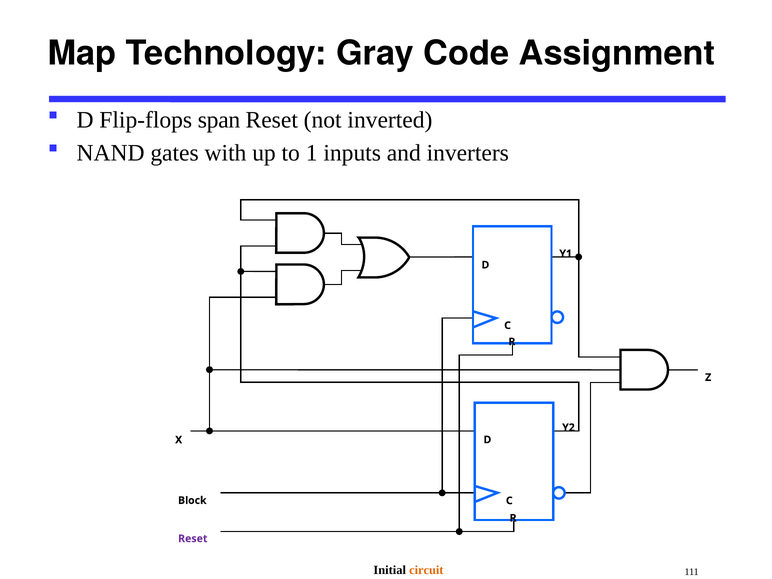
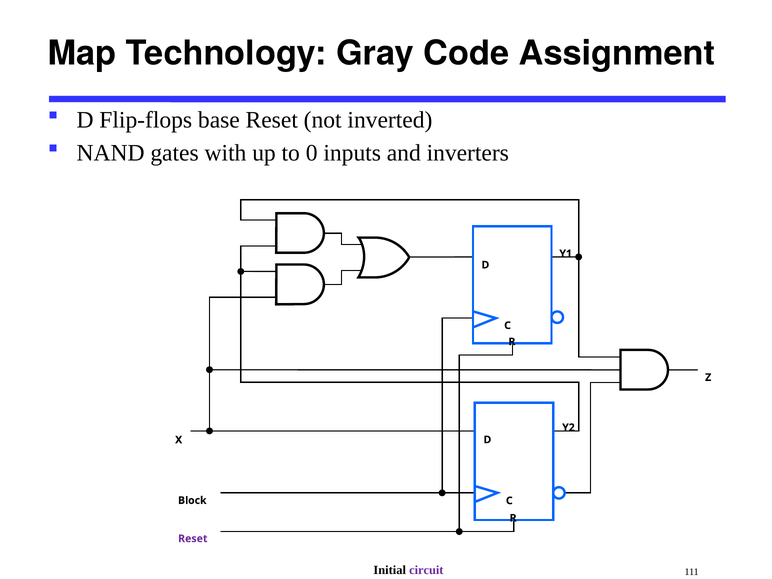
span: span -> base (219, 120)
1: 1 -> 0 (312, 153)
circuit colour: orange -> purple (426, 570)
